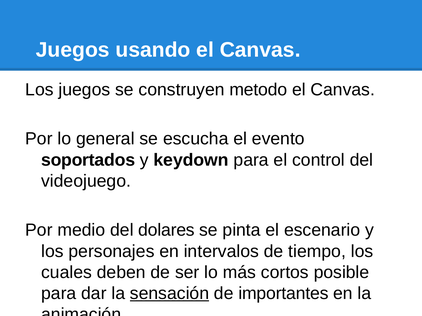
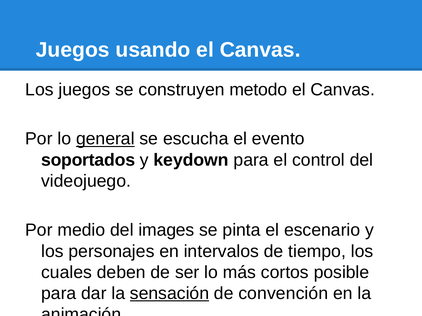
general underline: none -> present (105, 139)
dolares: dolares -> images (166, 231)
importantes: importantes -> convención (283, 294)
